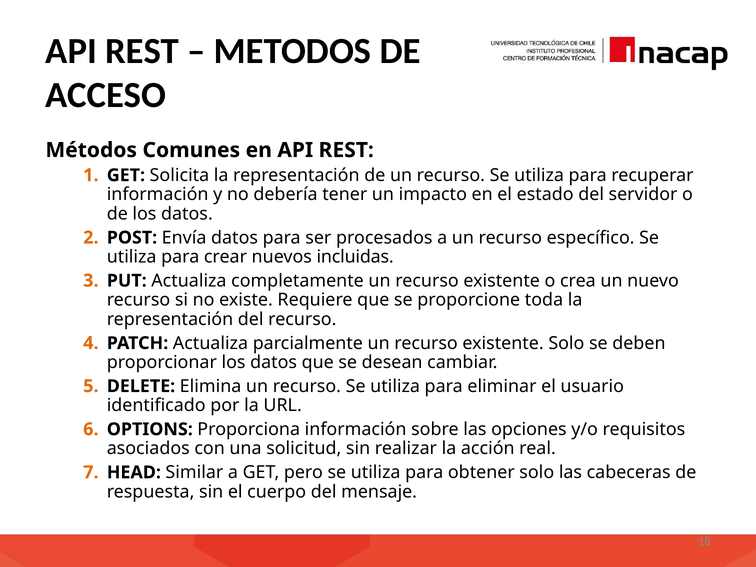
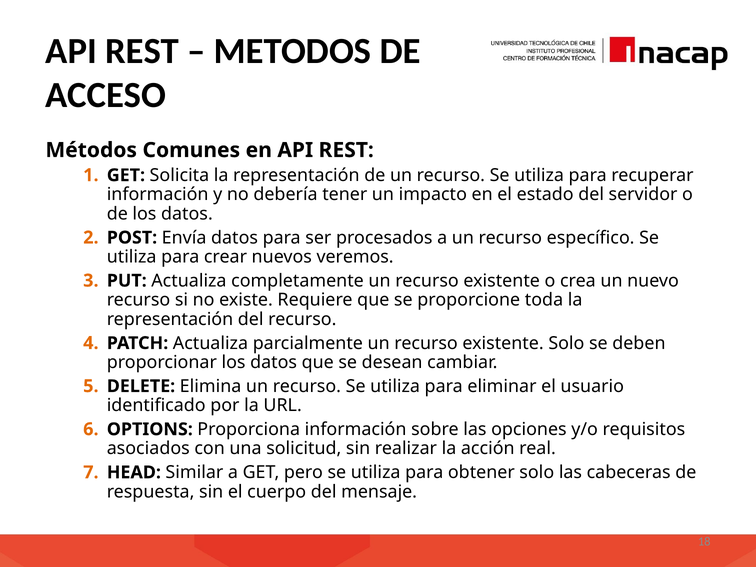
incluidas: incluidas -> veremos (355, 257)
